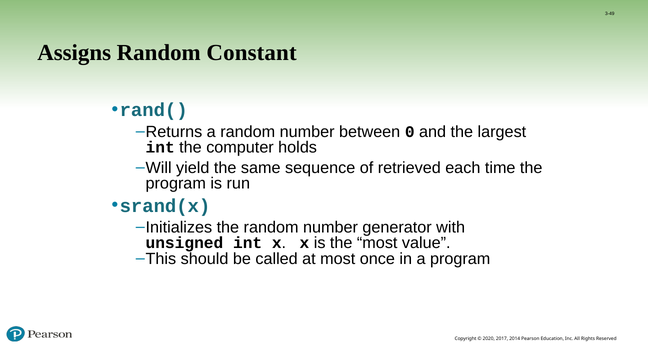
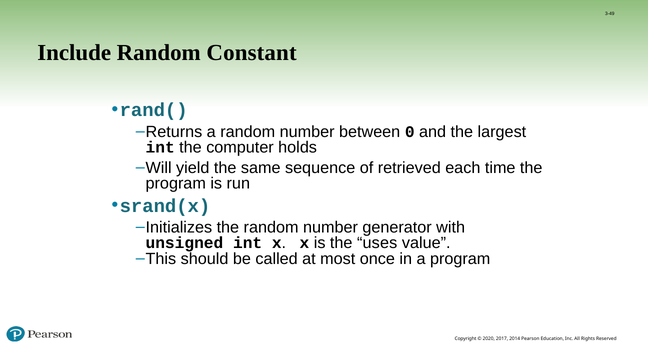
Assigns: Assigns -> Include (74, 53)
the most: most -> uses (377, 243)
